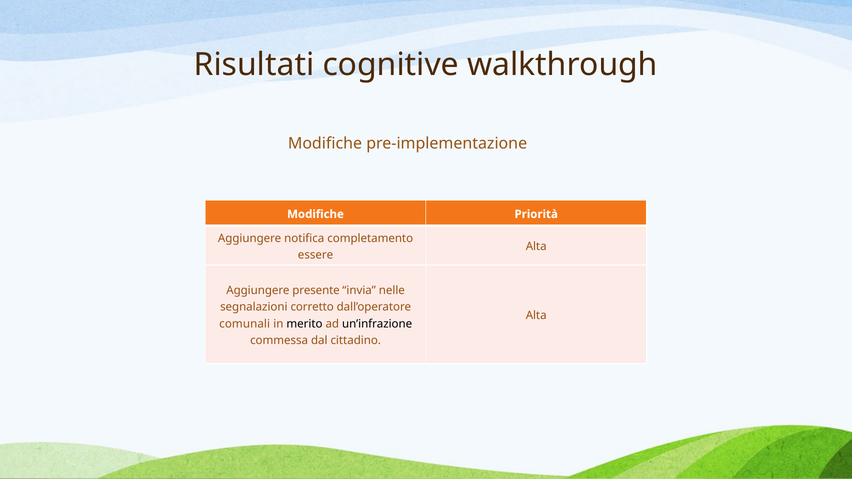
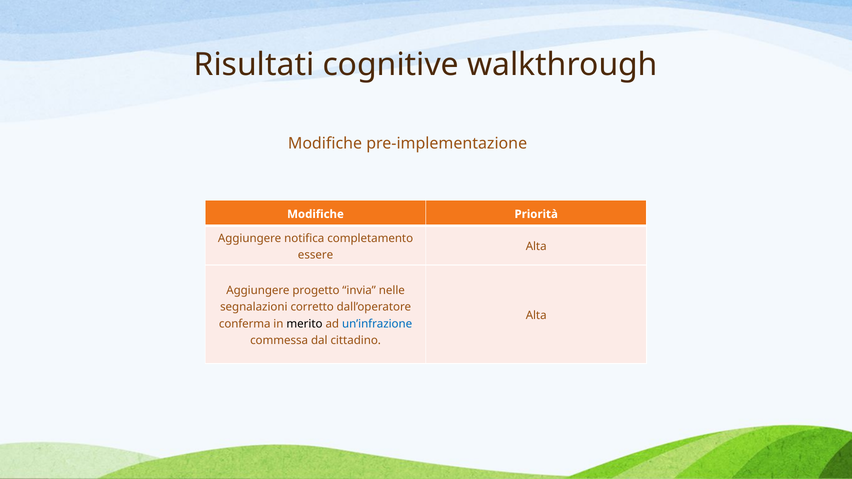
presente: presente -> progetto (316, 291)
comunali: comunali -> conferma (245, 324)
un’infrazione colour: black -> blue (377, 324)
